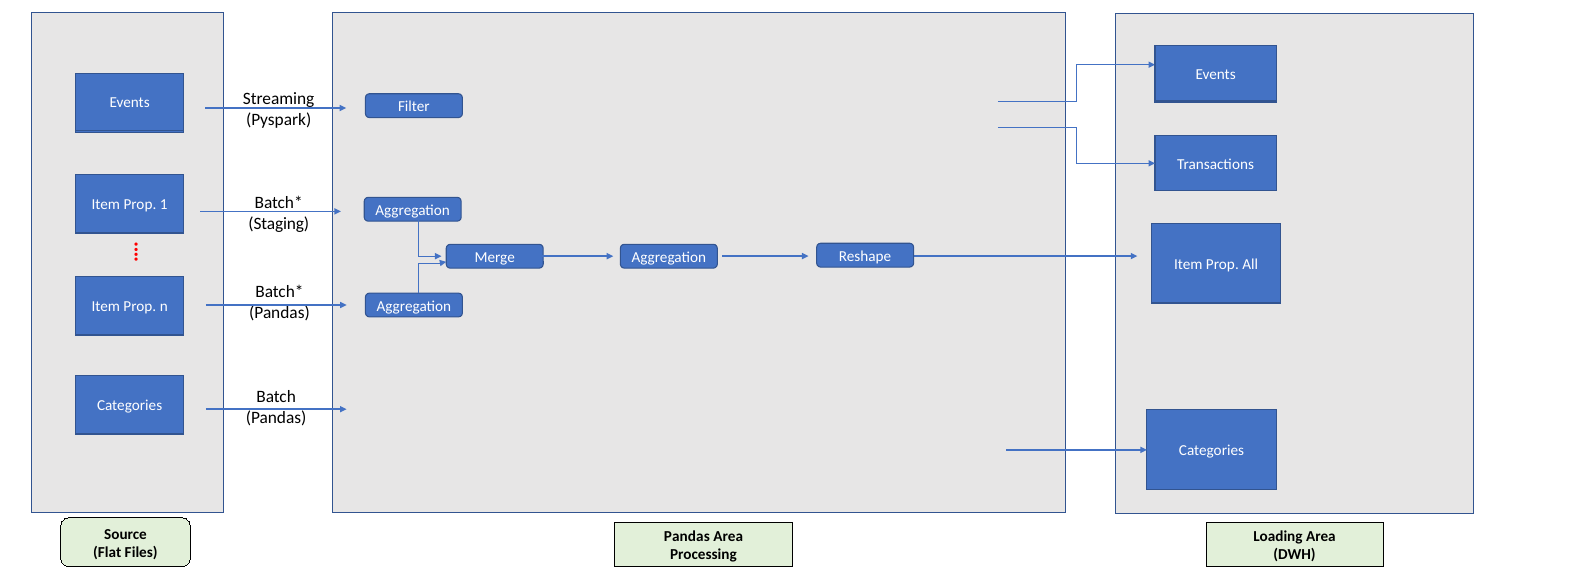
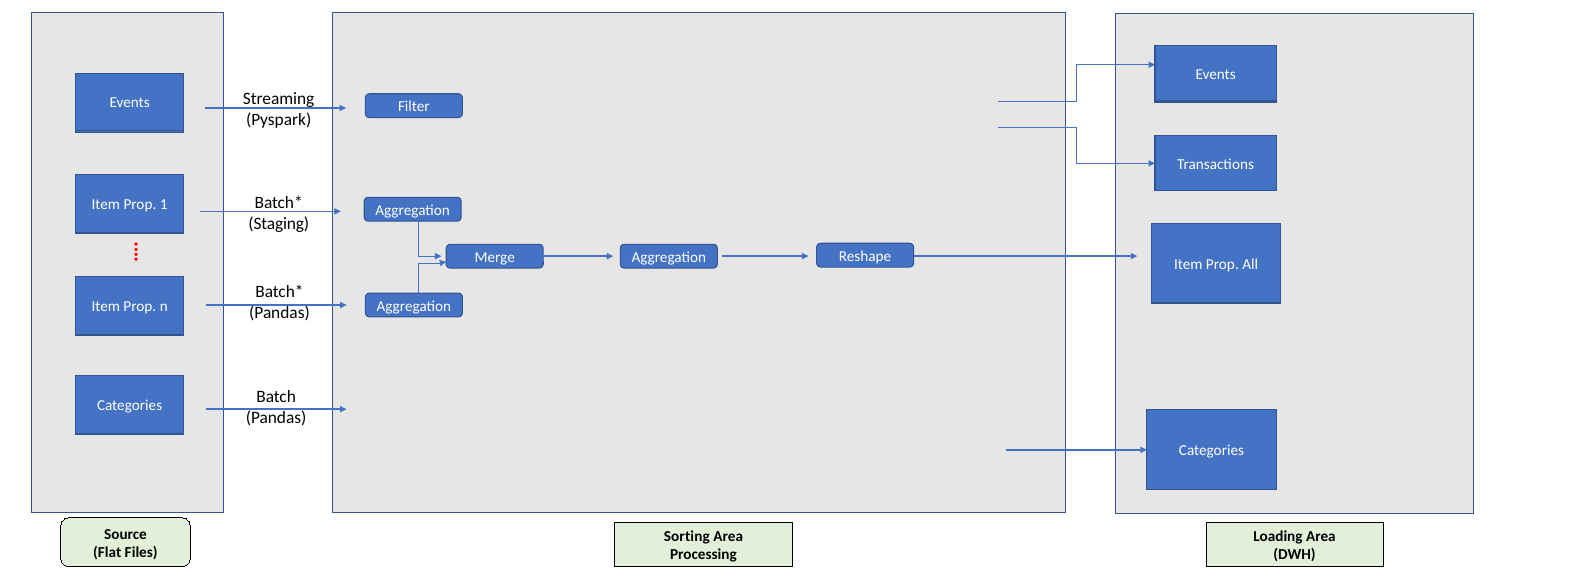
Pandas: Pandas -> Sorting (687, 537)
